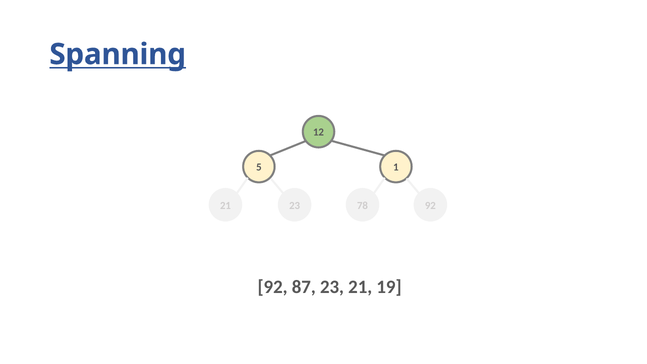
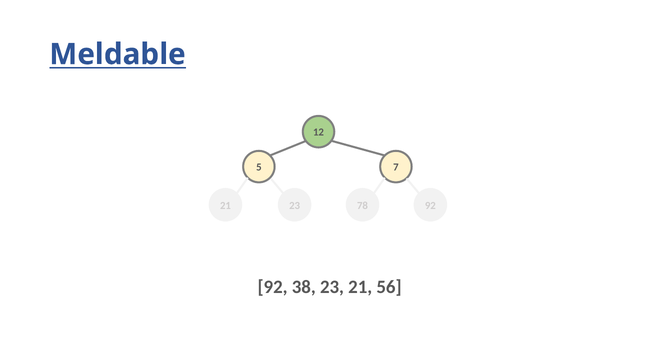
Spanning: Spanning -> Meldable (118, 54)
1: 1 -> 7 (396, 167)
87: 87 -> 38 (304, 287)
19: 19 -> 56 (389, 287)
